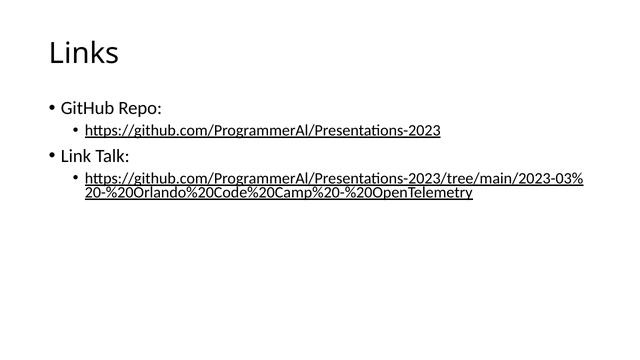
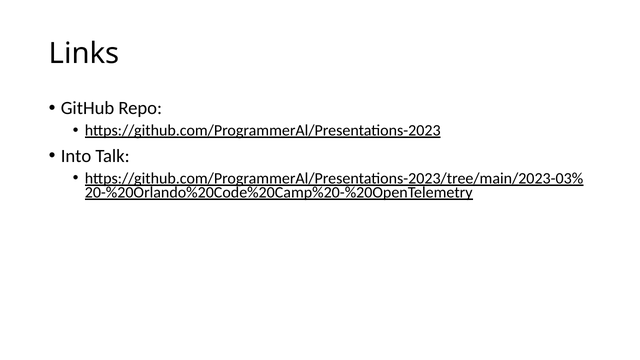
Link: Link -> Into (76, 156)
